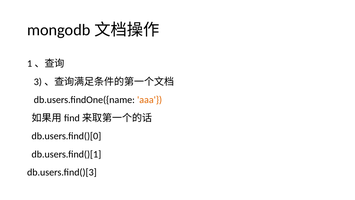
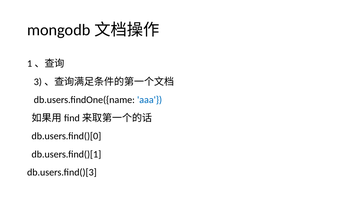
aaa colour: orange -> blue (150, 100)
